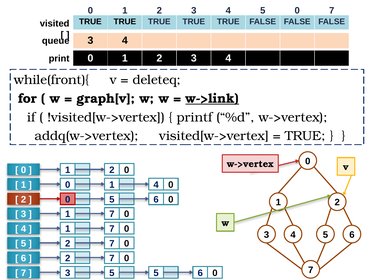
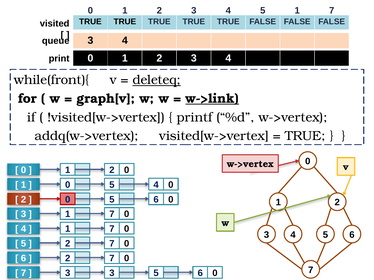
4 5 0: 0 -> 1 (297, 11)
deleteq underline: none -> present (157, 80)
1: 1 -> 5 (112, 185)
3 5: 5 -> 3 (112, 273)
